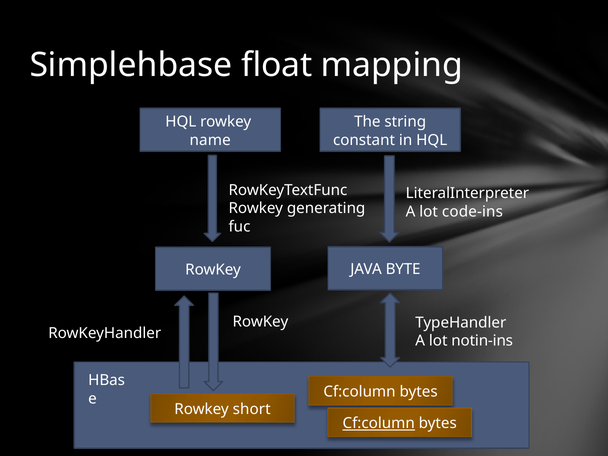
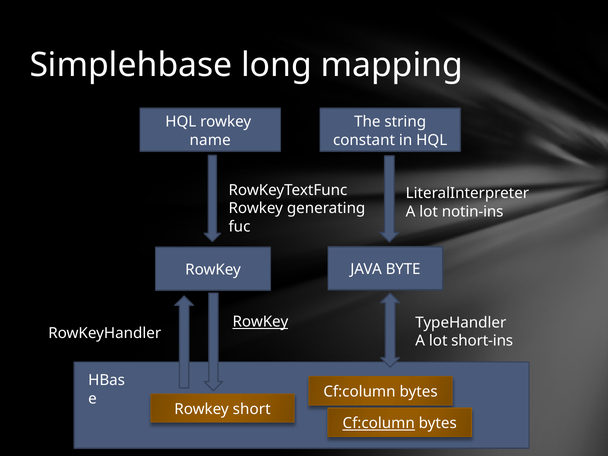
float: float -> long (277, 65)
code-ins: code-ins -> notin-ins (473, 212)
RowKey underline: none -> present (260, 322)
notin-ins: notin-ins -> short-ins (482, 341)
